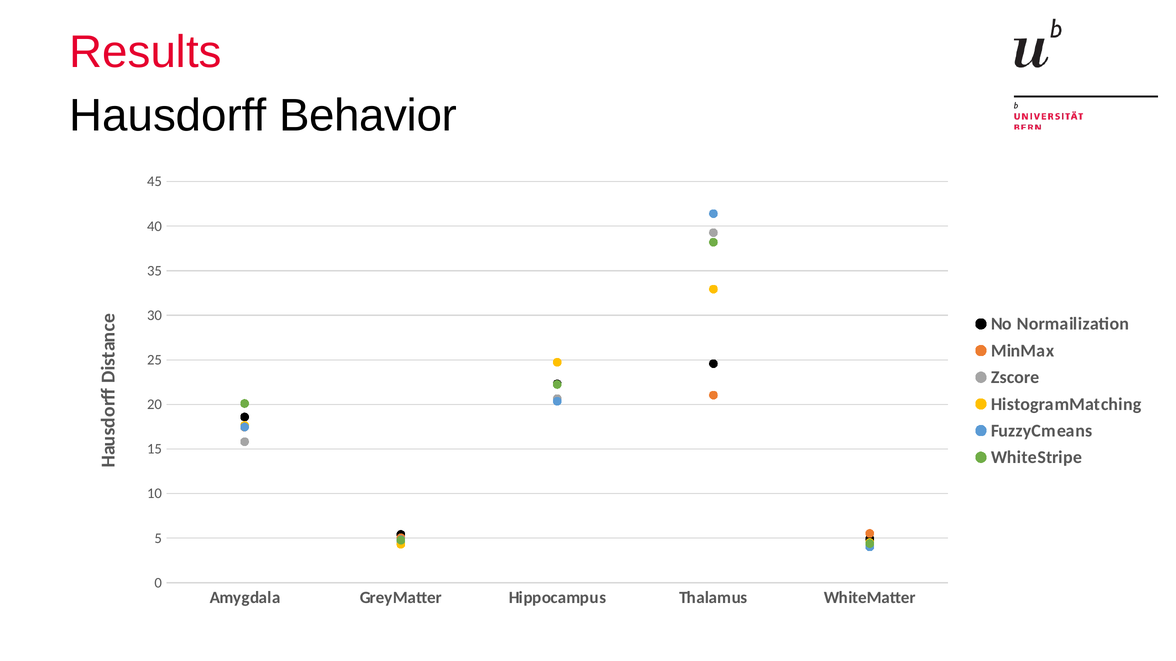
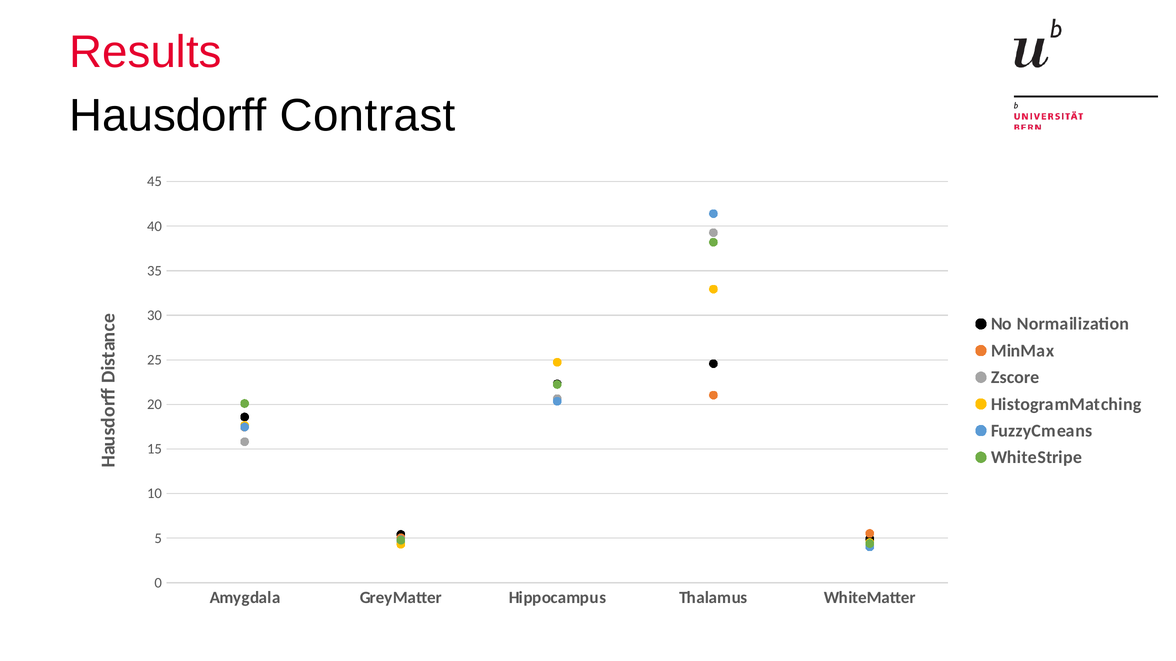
Behavior: Behavior -> Contrast (368, 116)
